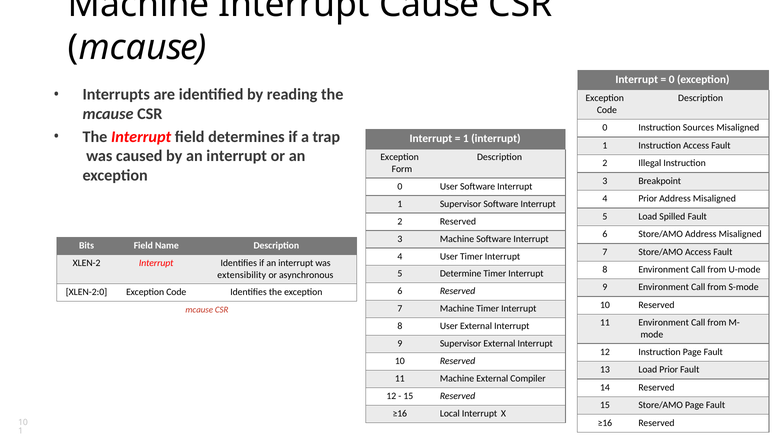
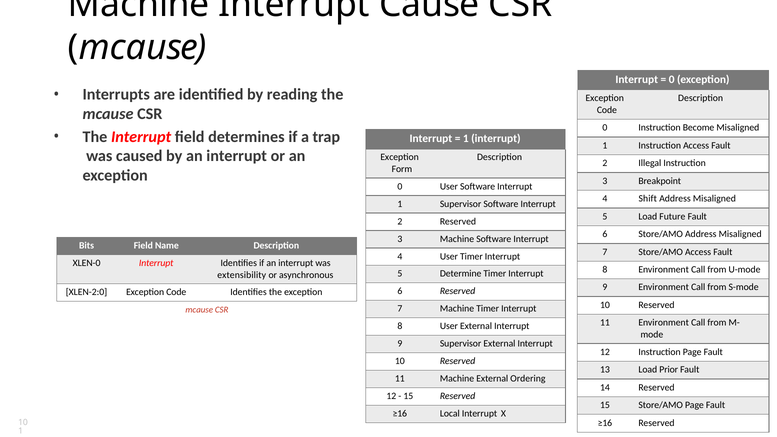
Sources: Sources -> Become (699, 128)
4 Prior: Prior -> Shift (648, 199)
Spilled: Spilled -> Future (672, 216)
XLEN-2: XLEN-2 -> XLEN-0 (87, 263)
Compiler: Compiler -> Ordering (528, 379)
